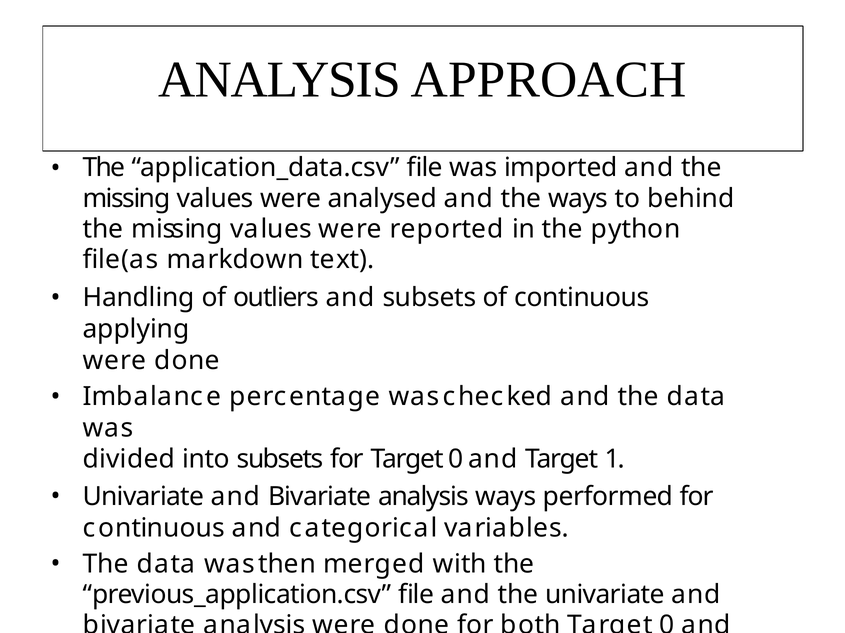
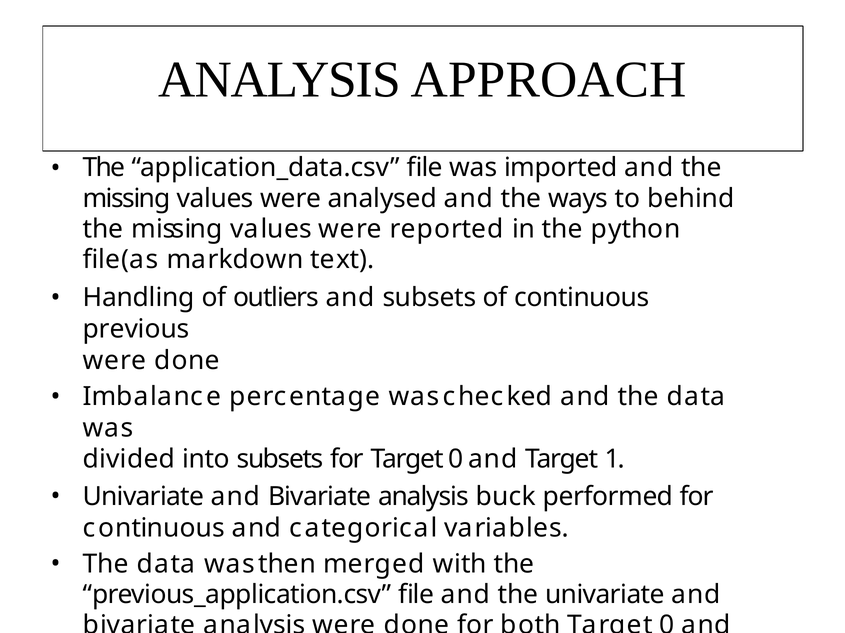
applying: applying -> previous (136, 329)
analysis ways: ways -> buck (506, 497)
